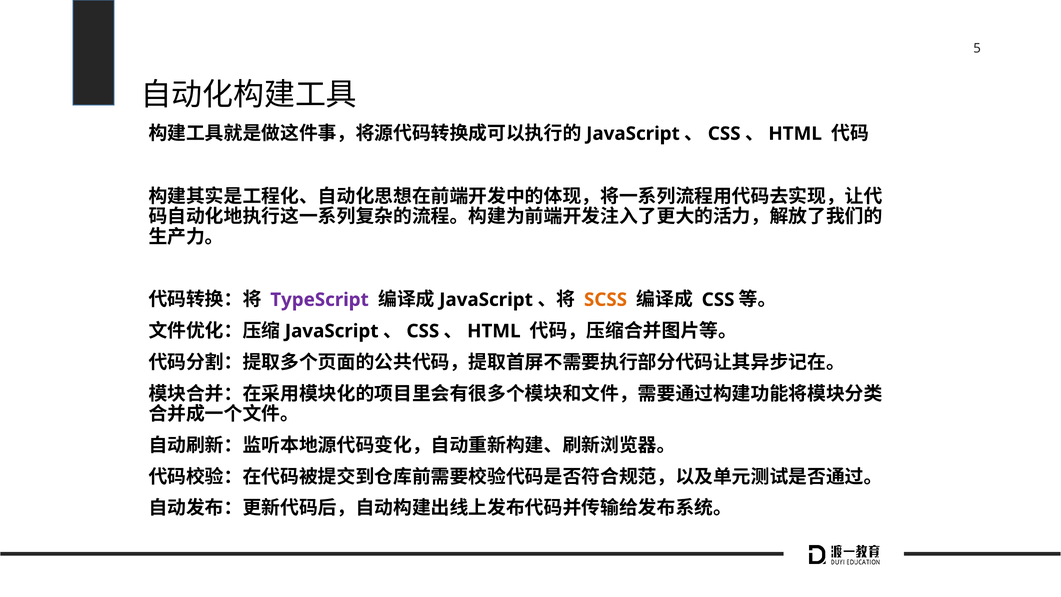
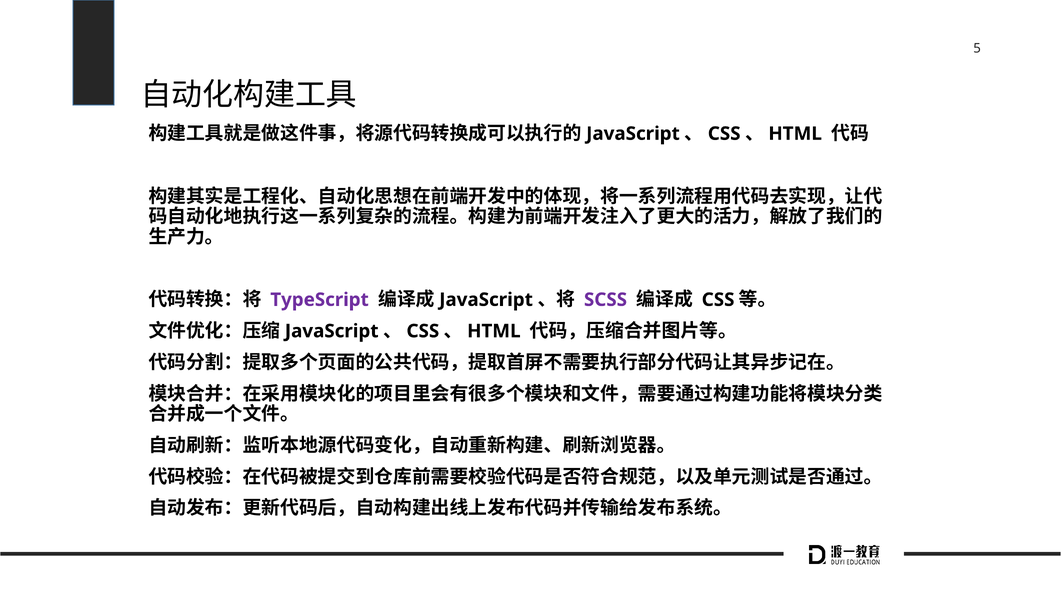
SCSS colour: orange -> purple (605, 300)
